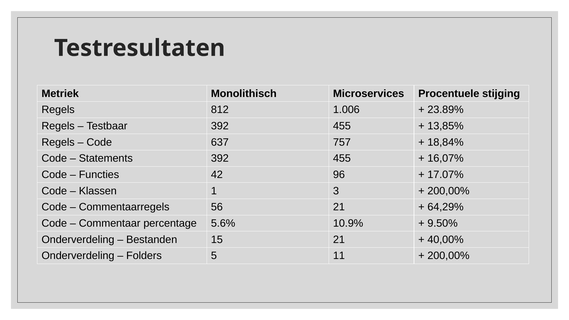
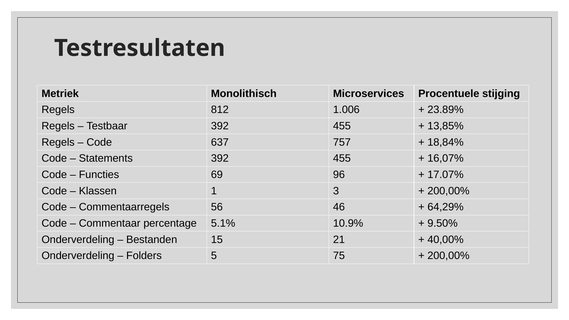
42: 42 -> 69 (217, 175)
56 21: 21 -> 46 (339, 207)
5.6%: 5.6% -> 5.1% (223, 223)
11: 11 -> 75 (339, 256)
